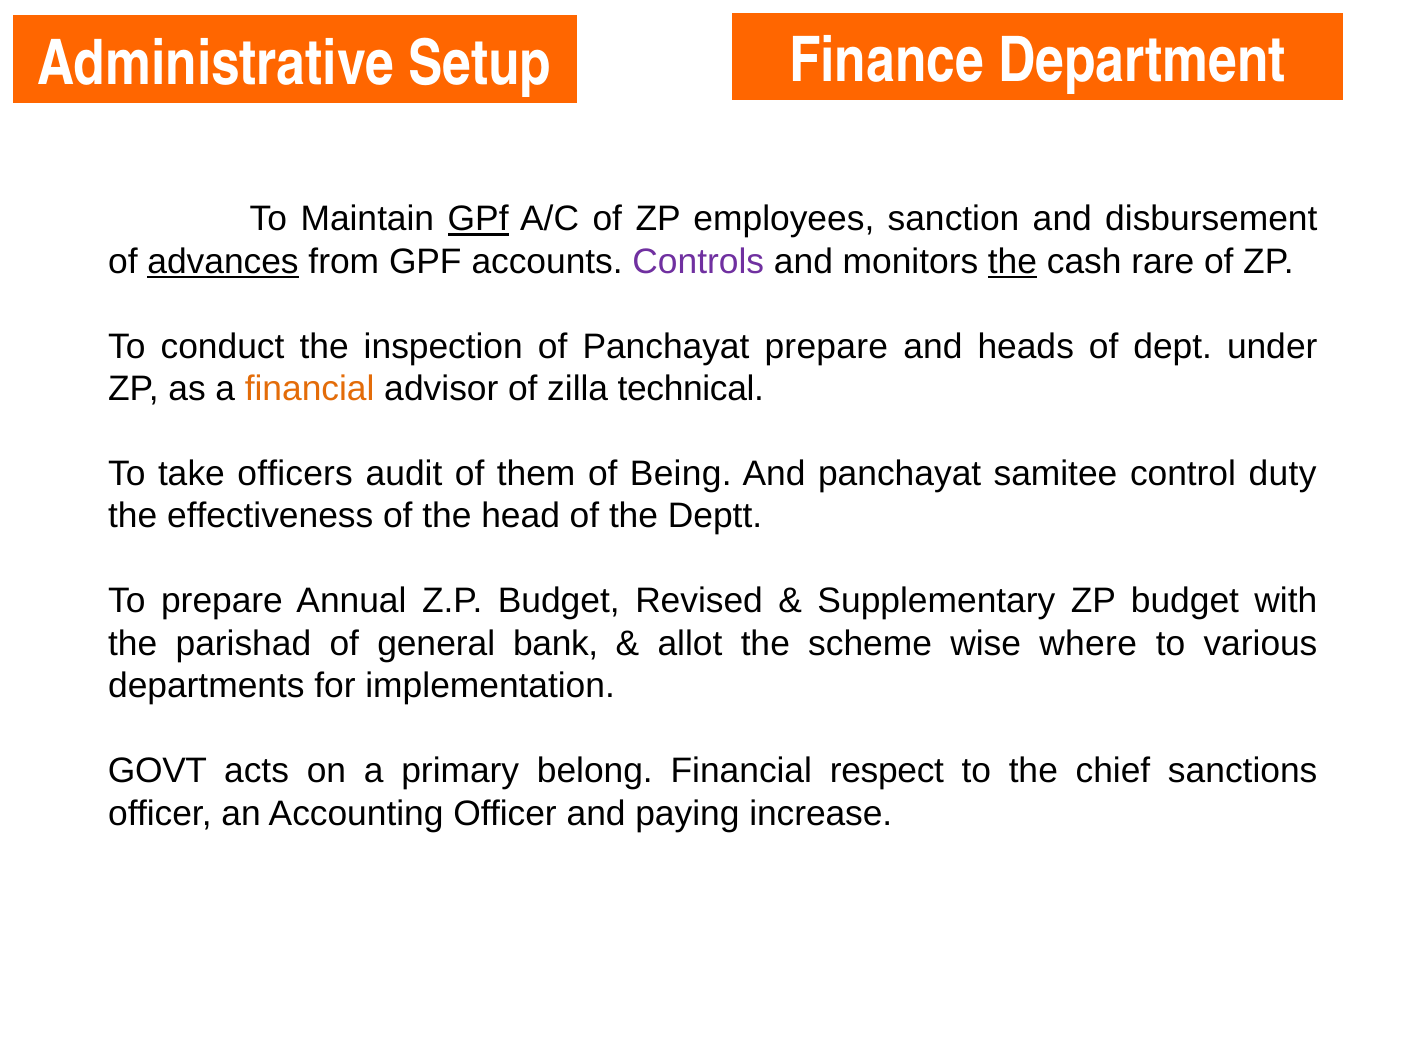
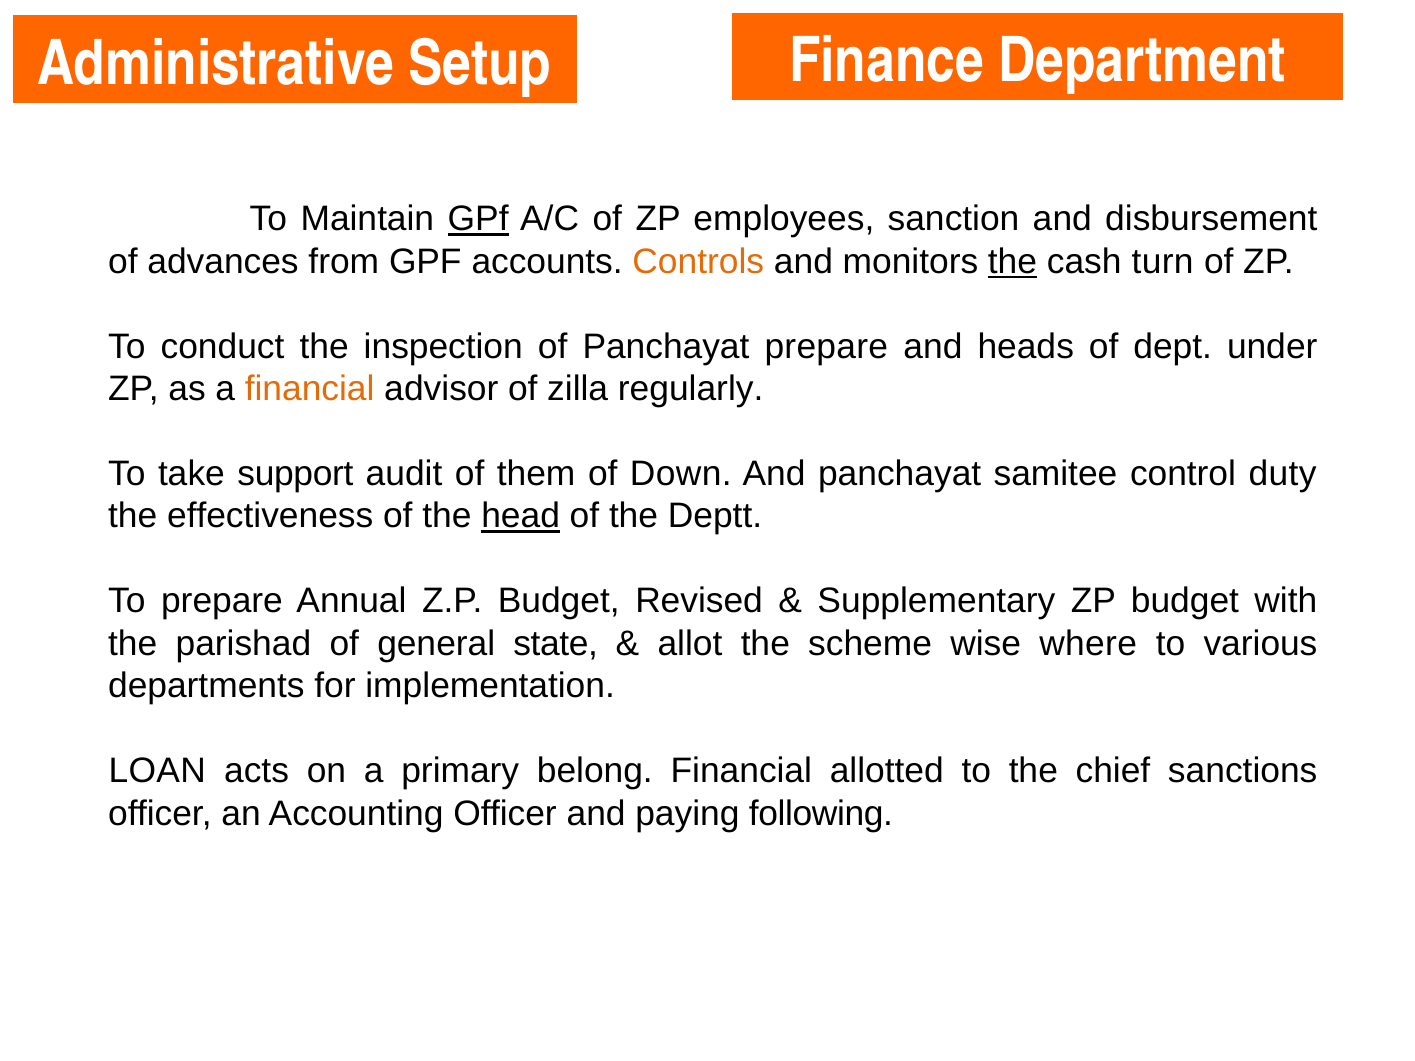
advances underline: present -> none (223, 262)
Controls colour: purple -> orange (698, 262)
rare: rare -> turn (1163, 262)
technical: technical -> regularly (691, 389)
officers: officers -> support (295, 474)
Being: Being -> Down (681, 474)
head underline: none -> present (521, 516)
bank: bank -> state (556, 644)
GOVT: GOVT -> LOAN (157, 771)
respect: respect -> allotted (887, 771)
increase: increase -> following (821, 814)
